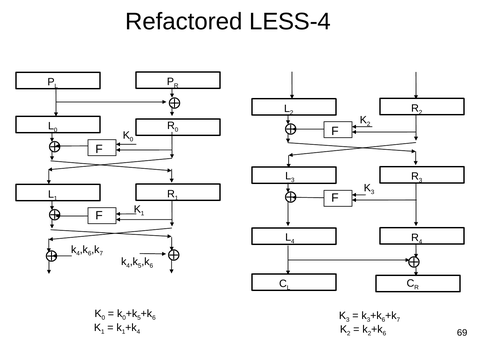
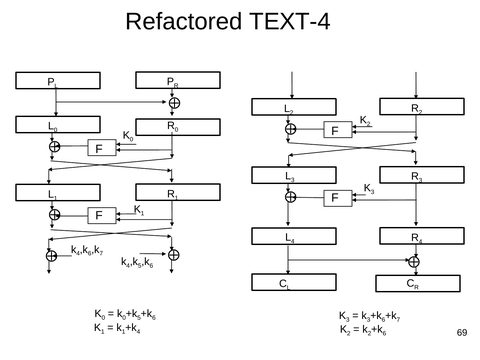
LESS-4: LESS-4 -> TEXT-4 (290, 22)
